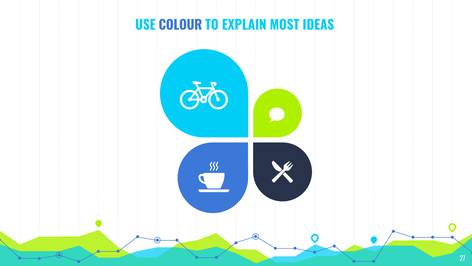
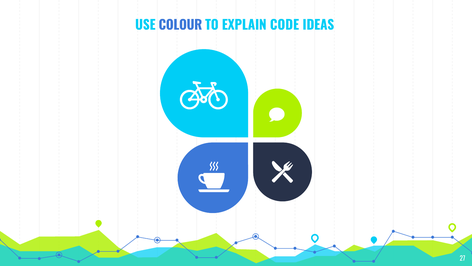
MOST: MOST -> CODE (284, 25)
